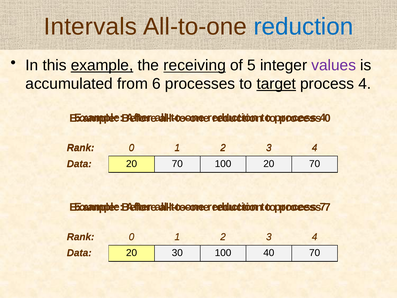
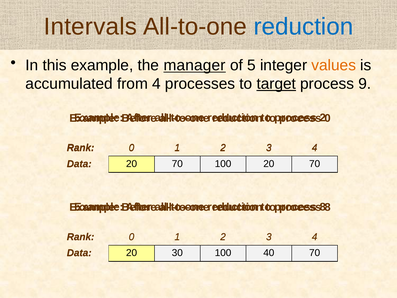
example underline: present -> none (102, 65)
receiving: receiving -> manager (195, 65)
values colour: purple -> orange (334, 65)
from 6: 6 -> 4 (156, 84)
4: 4 -> 9 (365, 84)
4: 4 -> 2 (323, 118)
7: 7 -> 8 (323, 207)
7: 7 -> 8 (328, 207)
